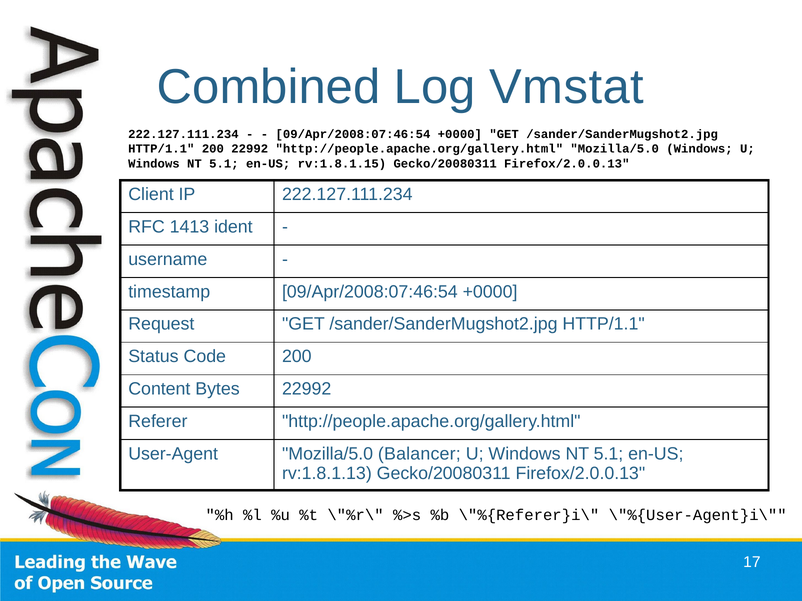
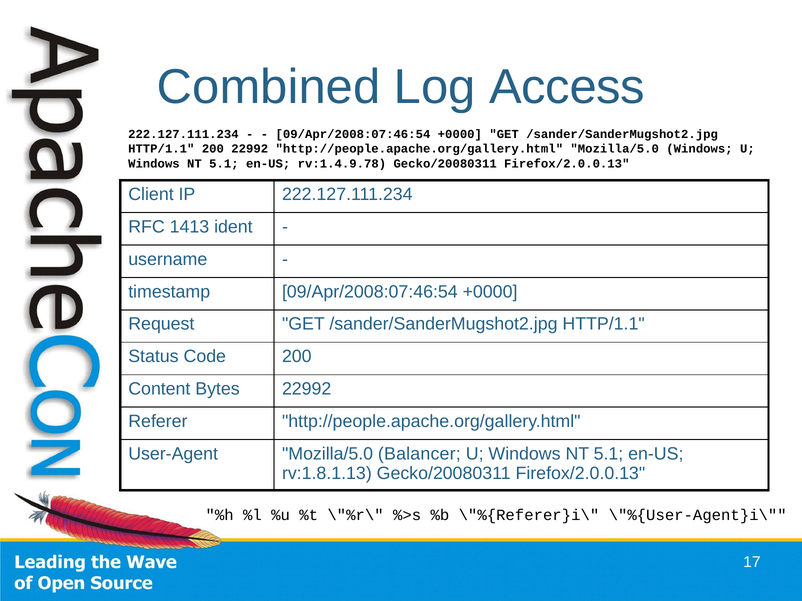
Vmstat: Vmstat -> Access (567, 87)
rv:1.8.1.15: rv:1.8.1.15 -> rv:1.4.9.78 (342, 164)
